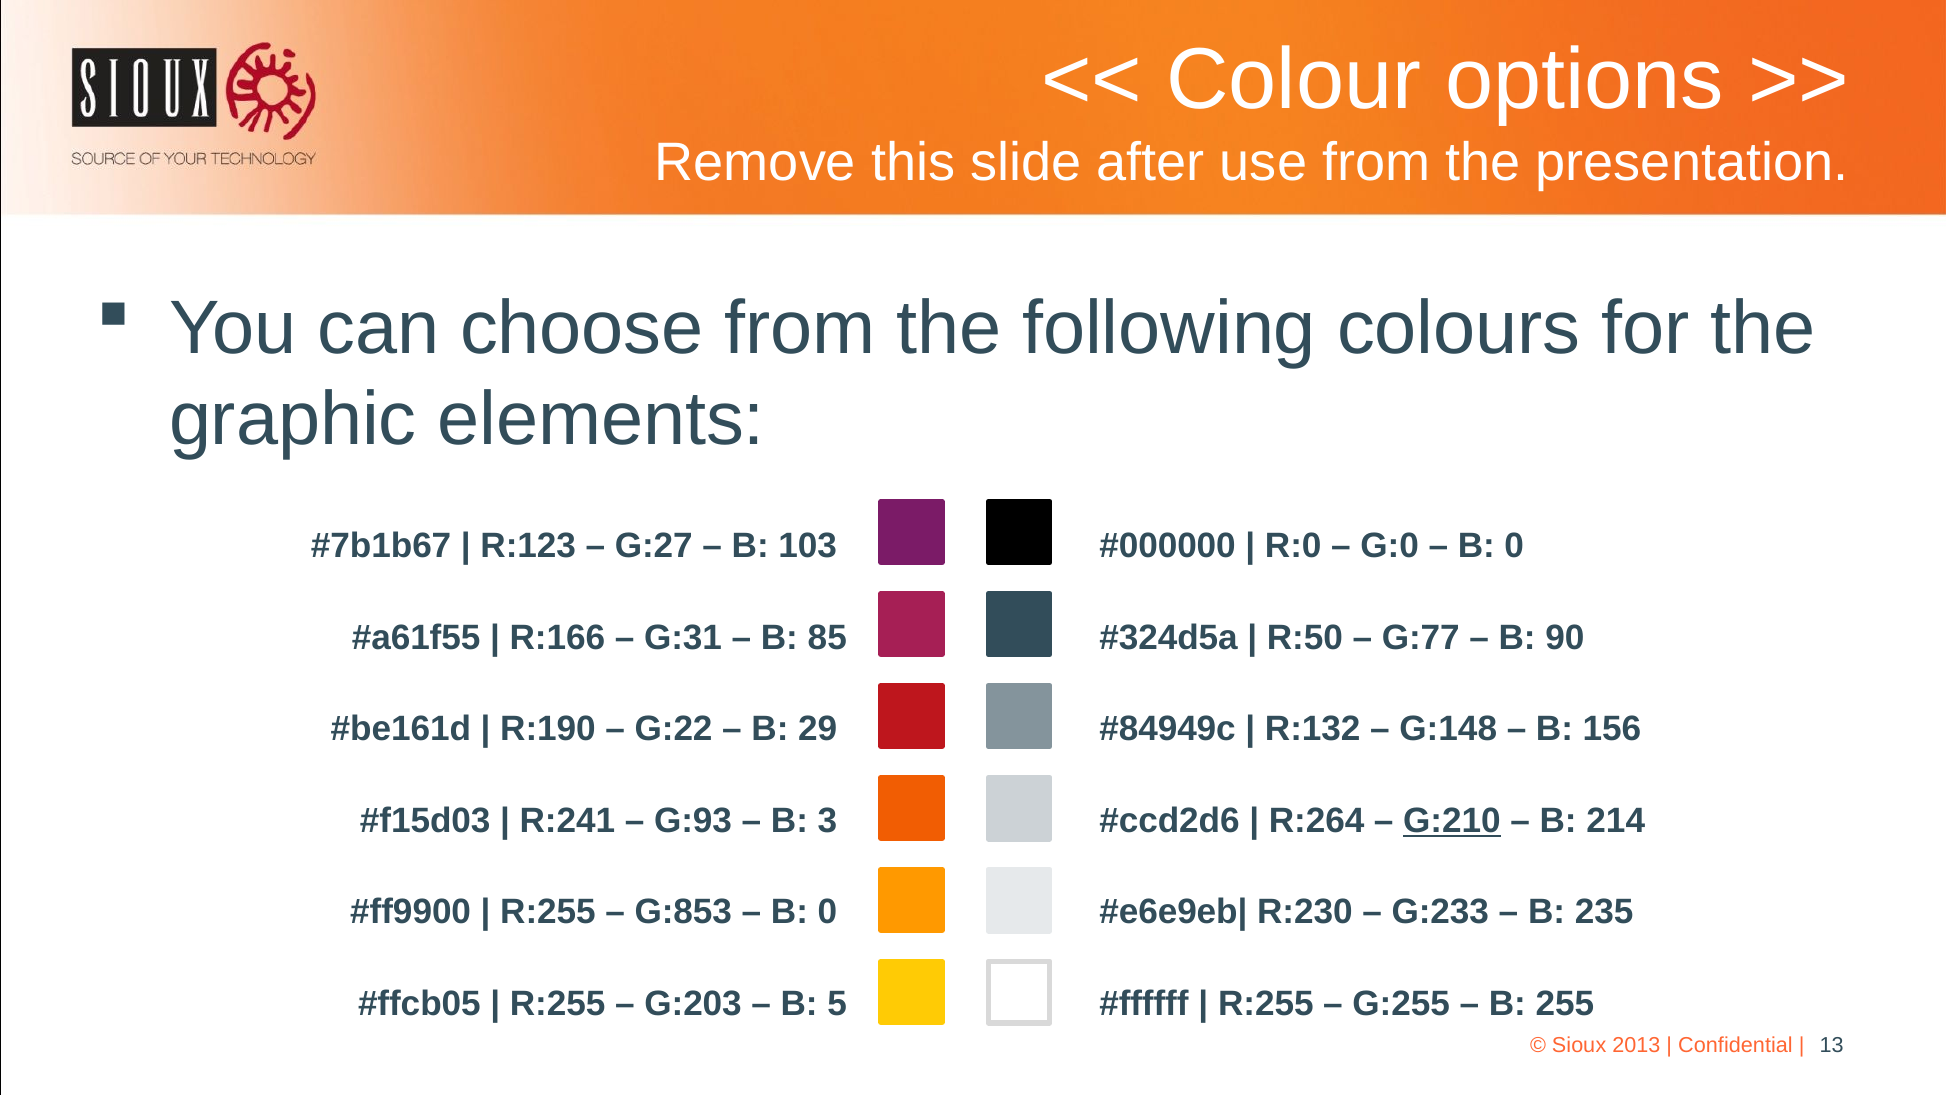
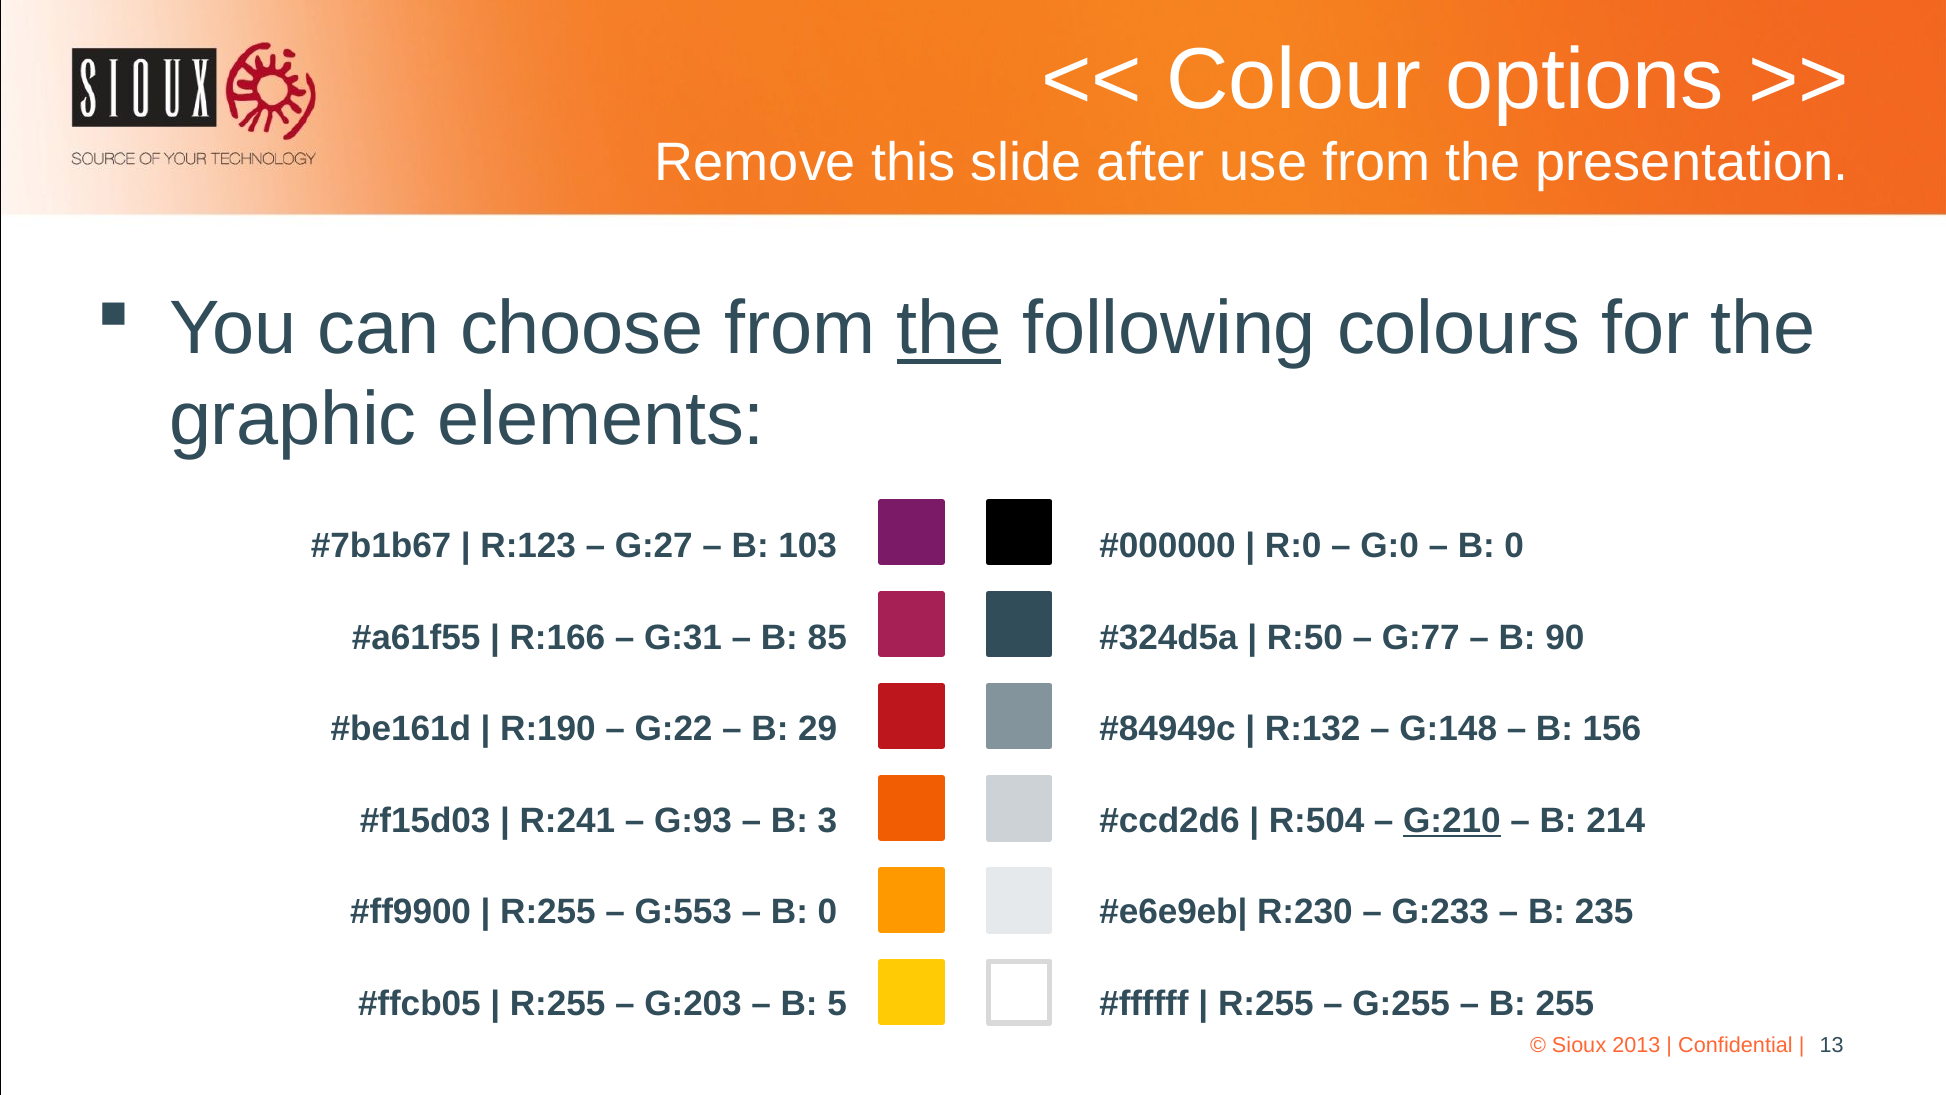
the underline: none -> present (949, 329)
R:264: R:264 -> R:504 (1317, 820)
G:853: G:853 -> G:553 (683, 912)
